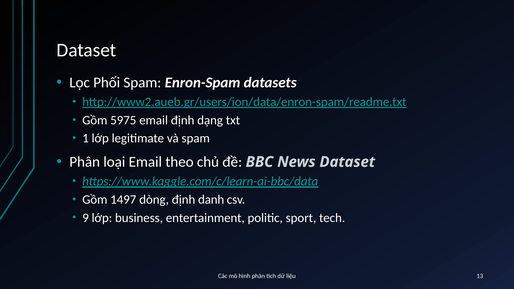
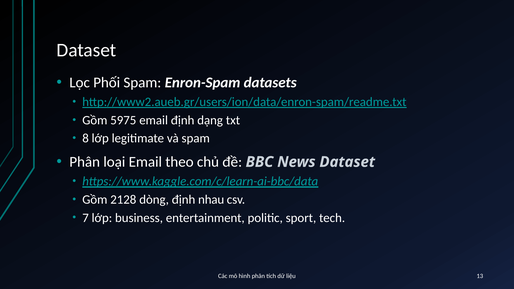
1: 1 -> 8 (86, 138)
1497: 1497 -> 2128 (123, 200)
danh: danh -> nhau (211, 200)
9: 9 -> 7 (86, 218)
